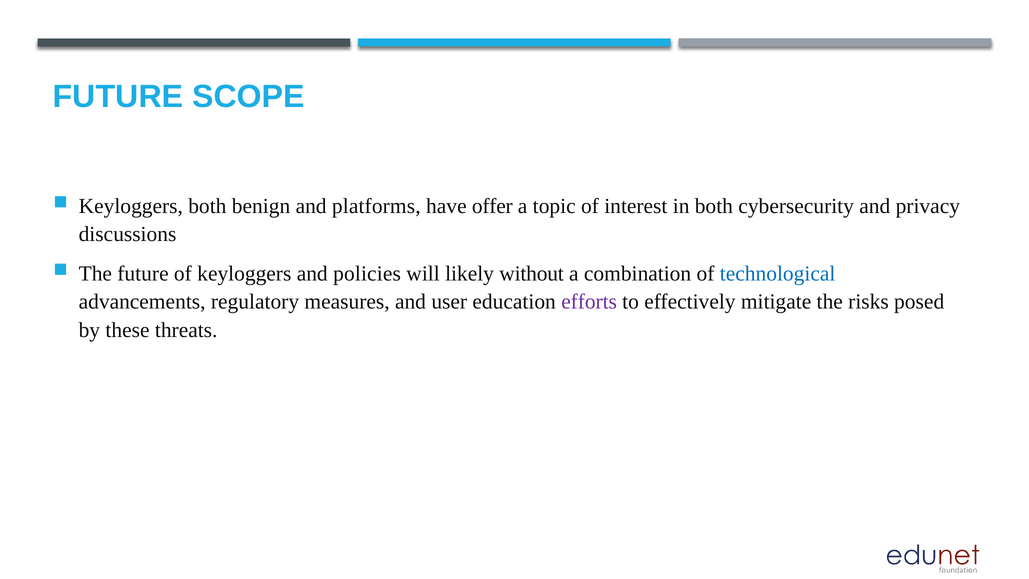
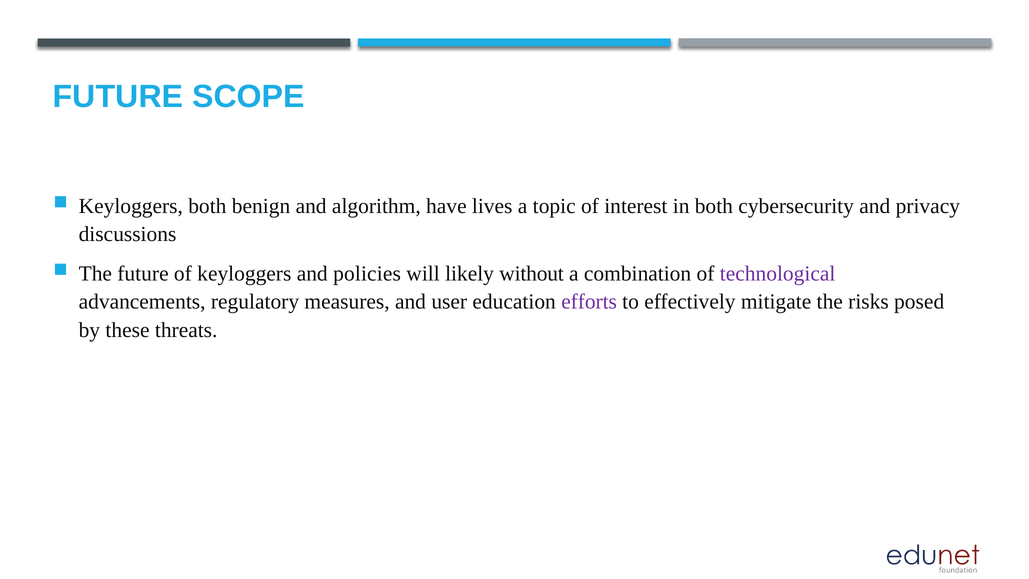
platforms: platforms -> algorithm (376, 206)
offer: offer -> lives (492, 206)
technological colour: blue -> purple (778, 273)
